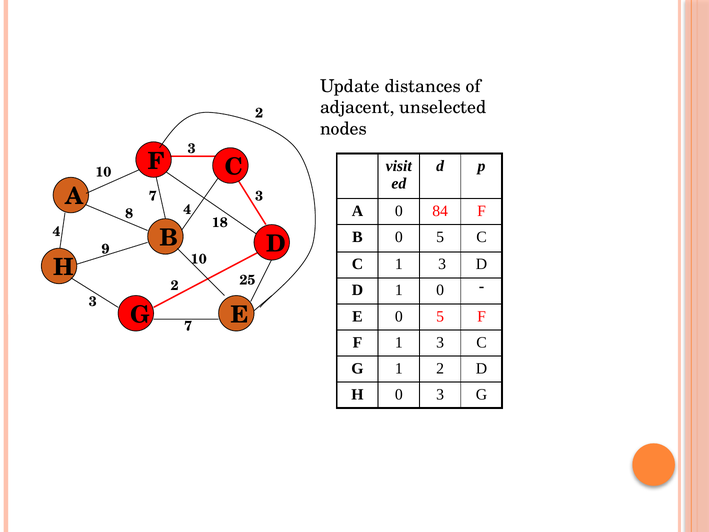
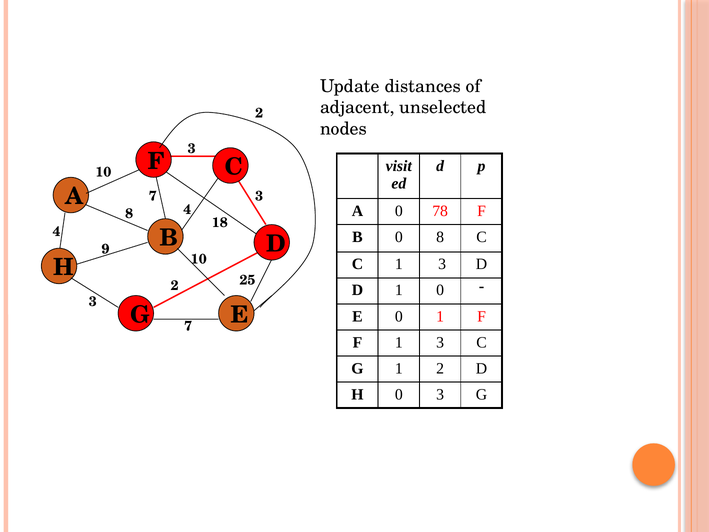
84: 84 -> 78 (440, 211)
B 0 5: 5 -> 8 (440, 237)
E 0 5: 5 -> 1 (440, 316)
